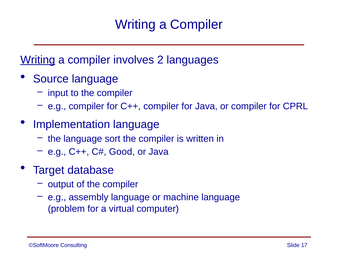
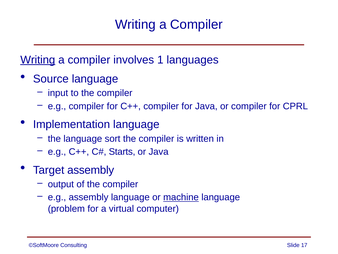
2: 2 -> 1 (160, 60)
Good: Good -> Starts (122, 152)
Target database: database -> assembly (91, 170)
machine underline: none -> present (181, 197)
